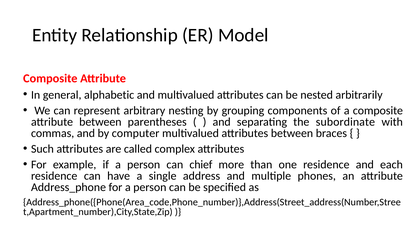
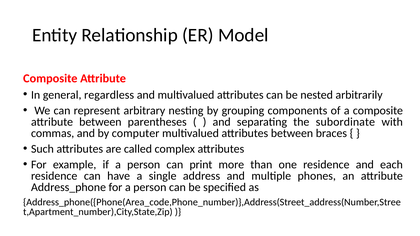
alphabetic: alphabetic -> regardless (109, 95)
chief: chief -> print (201, 165)
